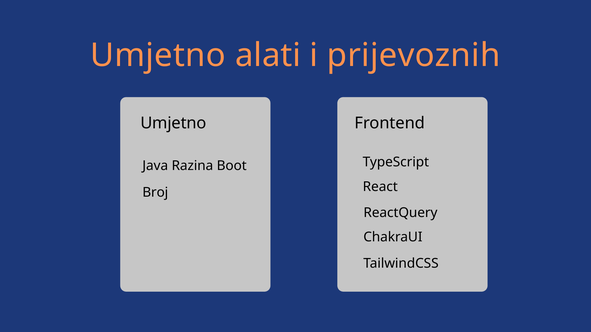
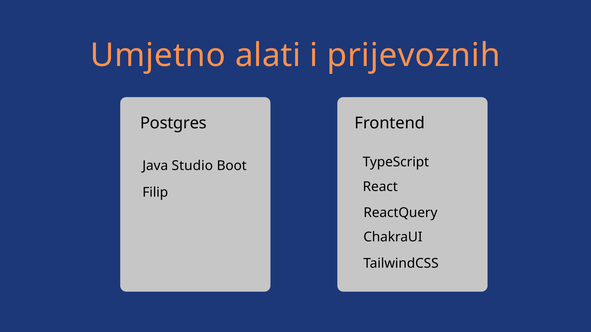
Umjetno: Umjetno -> Postgres (173, 123)
Razina: Razina -> Studio (192, 166)
Broj: Broj -> Filip (155, 192)
